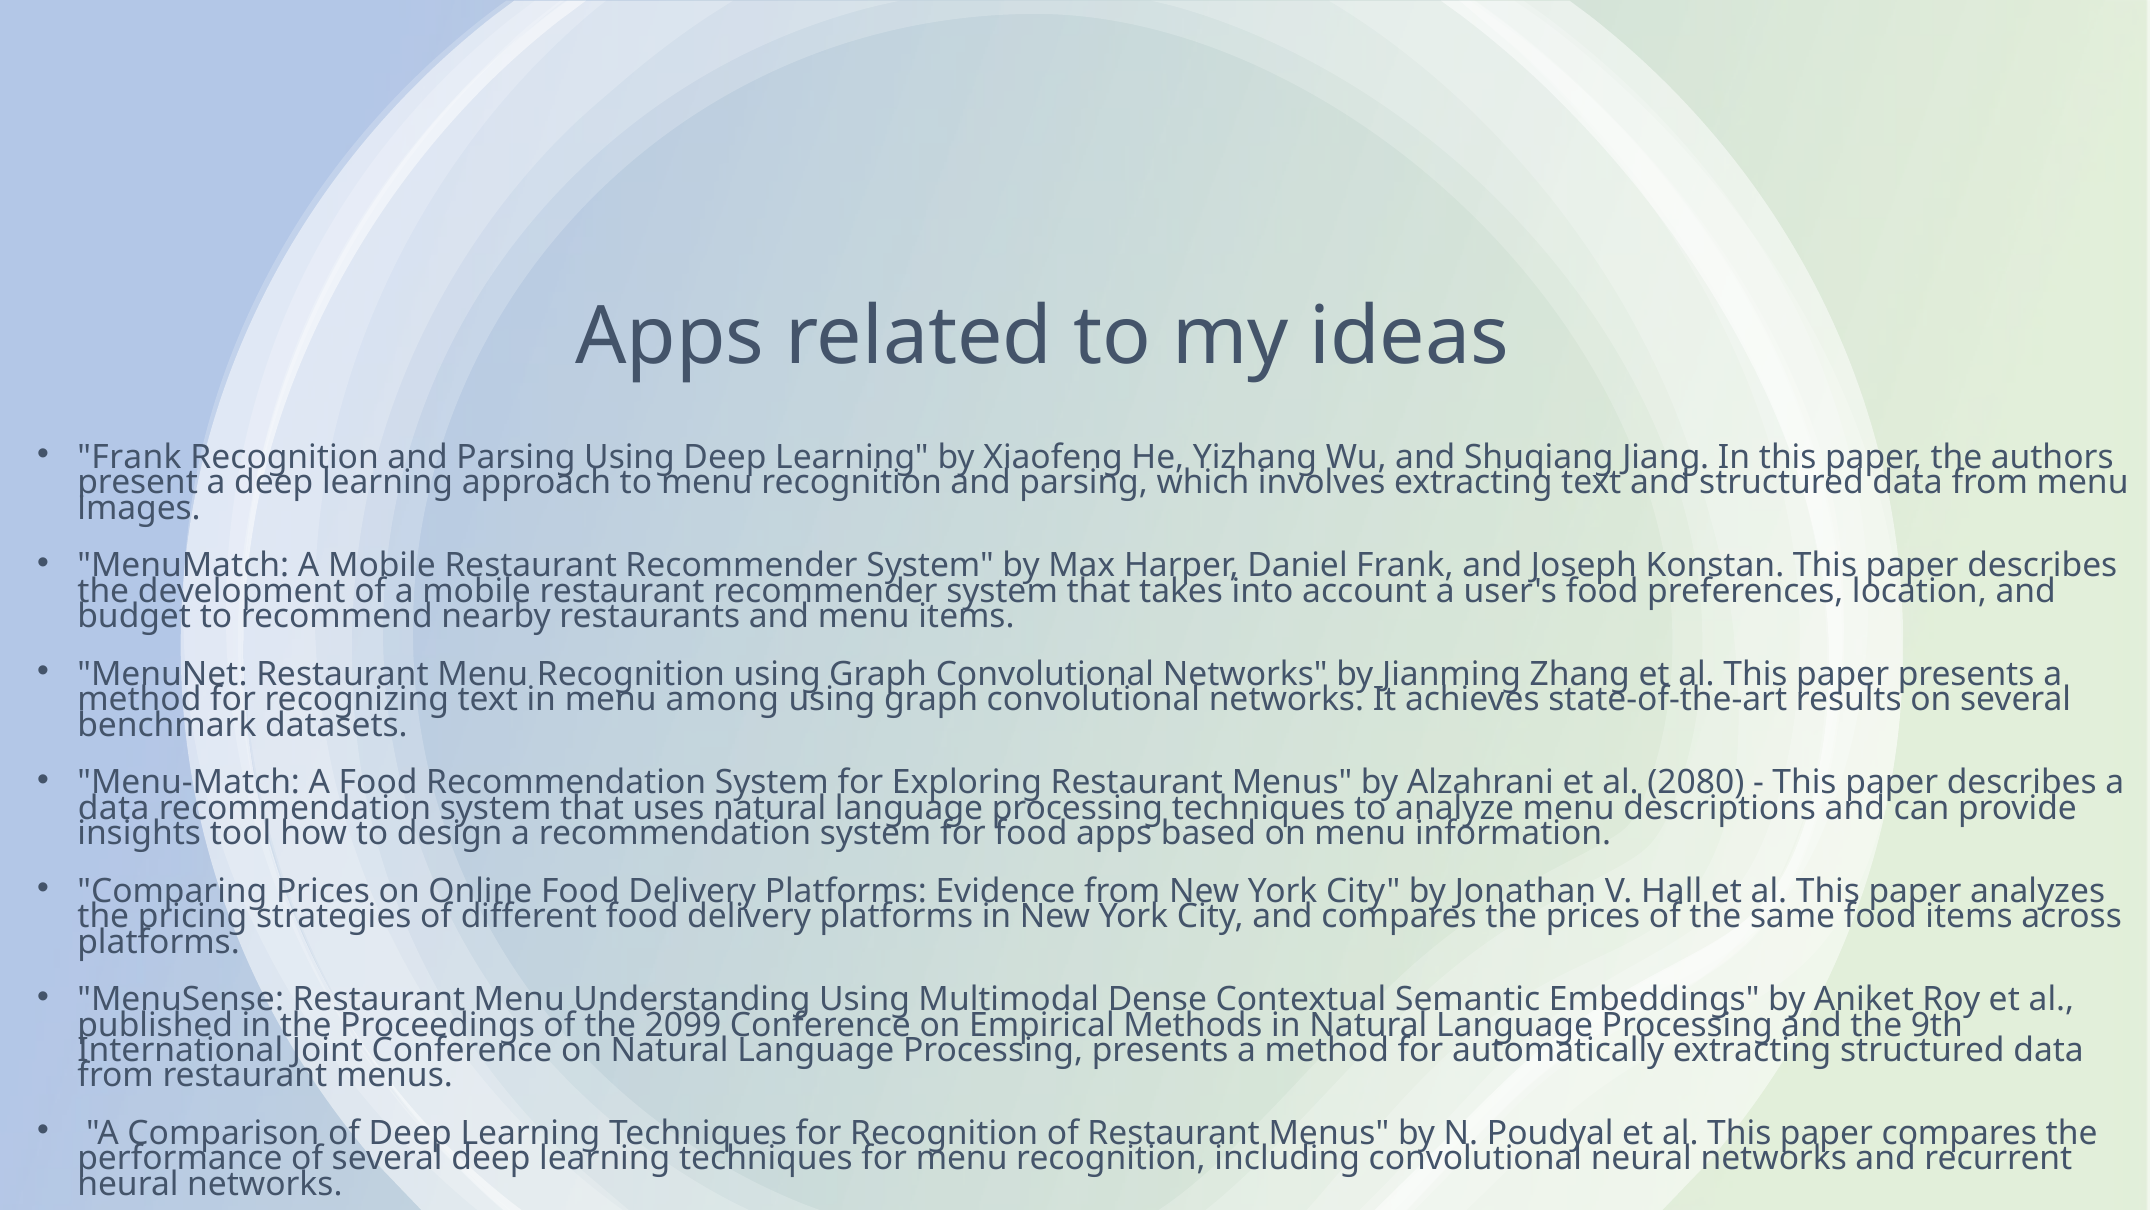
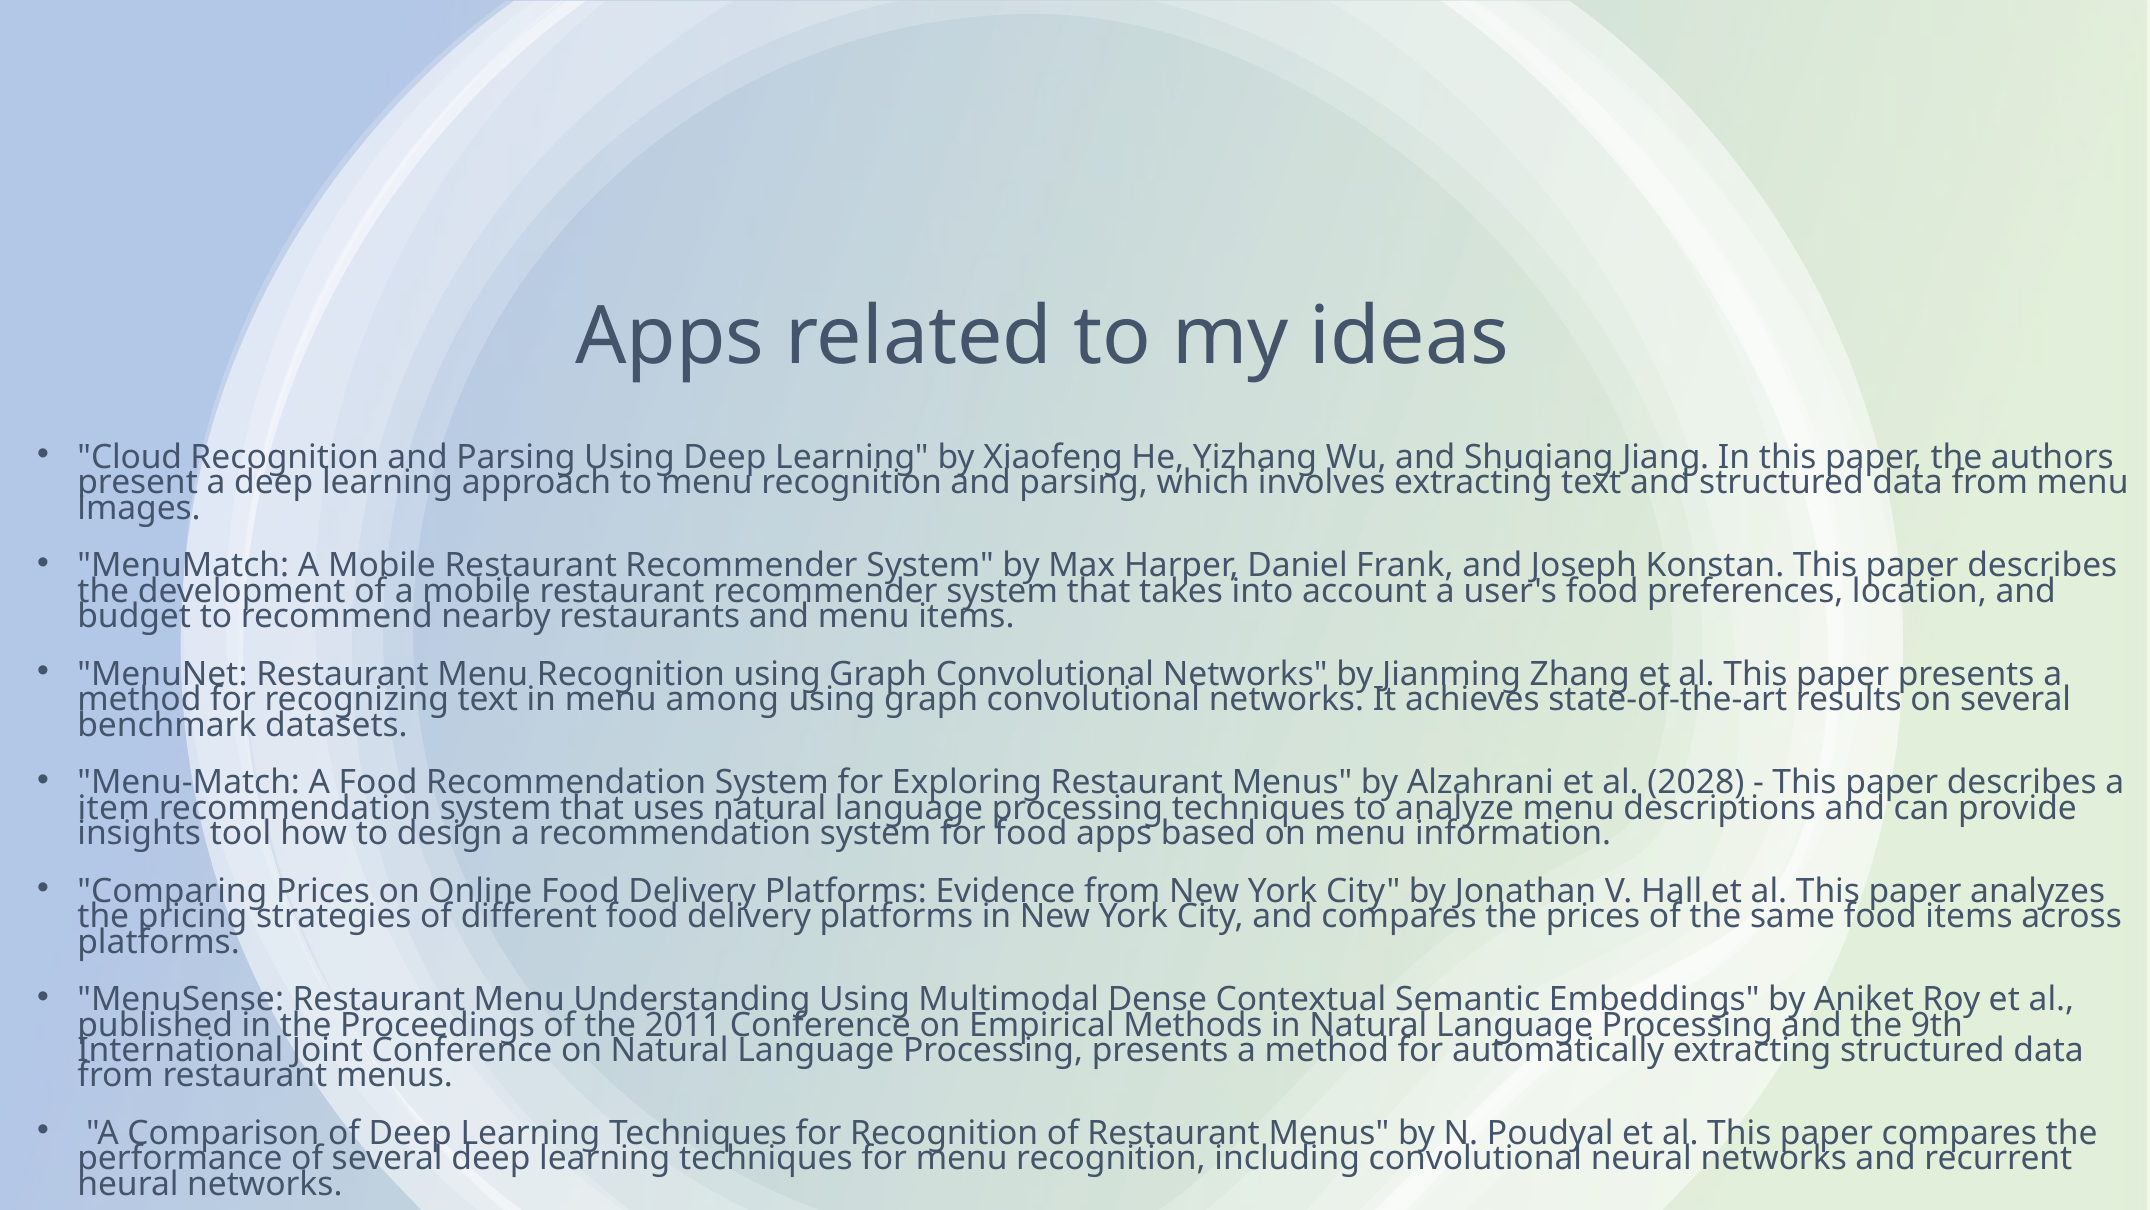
Frank: Frank -> Cloud (130, 457)
2080: 2080 -> 2028 (1696, 782)
data: data -> item (114, 808)
2099: 2099 -> 2011 (683, 1024)
